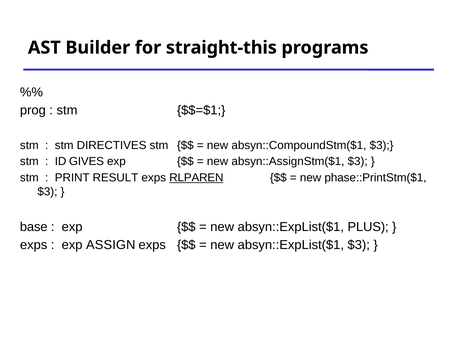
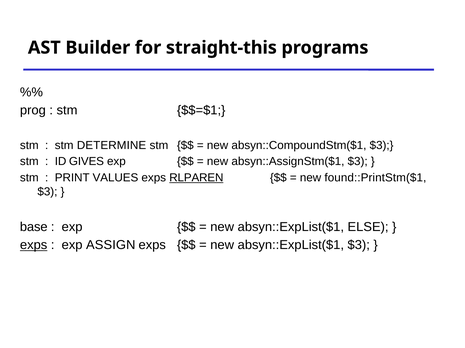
DIRECTIVES: DIRECTIVES -> DETERMINE (112, 145)
RESULT: RESULT -> VALUES (115, 178)
phase::PrintStm($1: phase::PrintStm($1 -> found::PrintStm($1 (375, 178)
PLUS: PLUS -> ELSE (368, 227)
exps underline: none -> present (34, 246)
